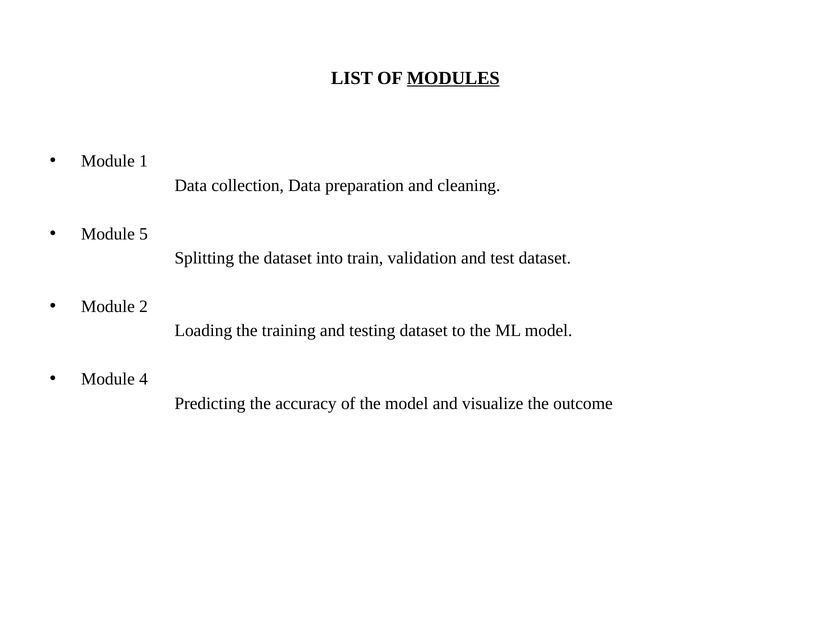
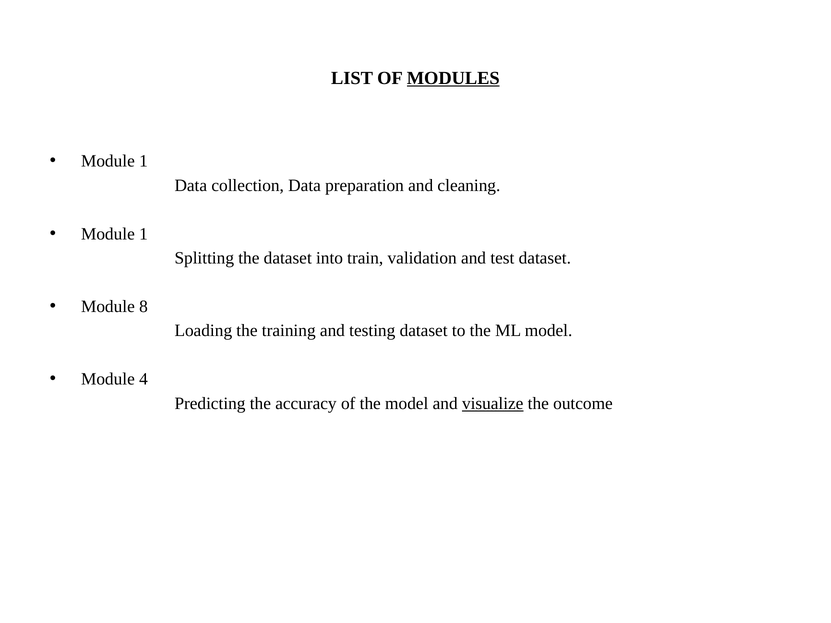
5: 5 -> 1 (143, 234)
2: 2 -> 8 (143, 307)
visualize underline: none -> present (493, 404)
